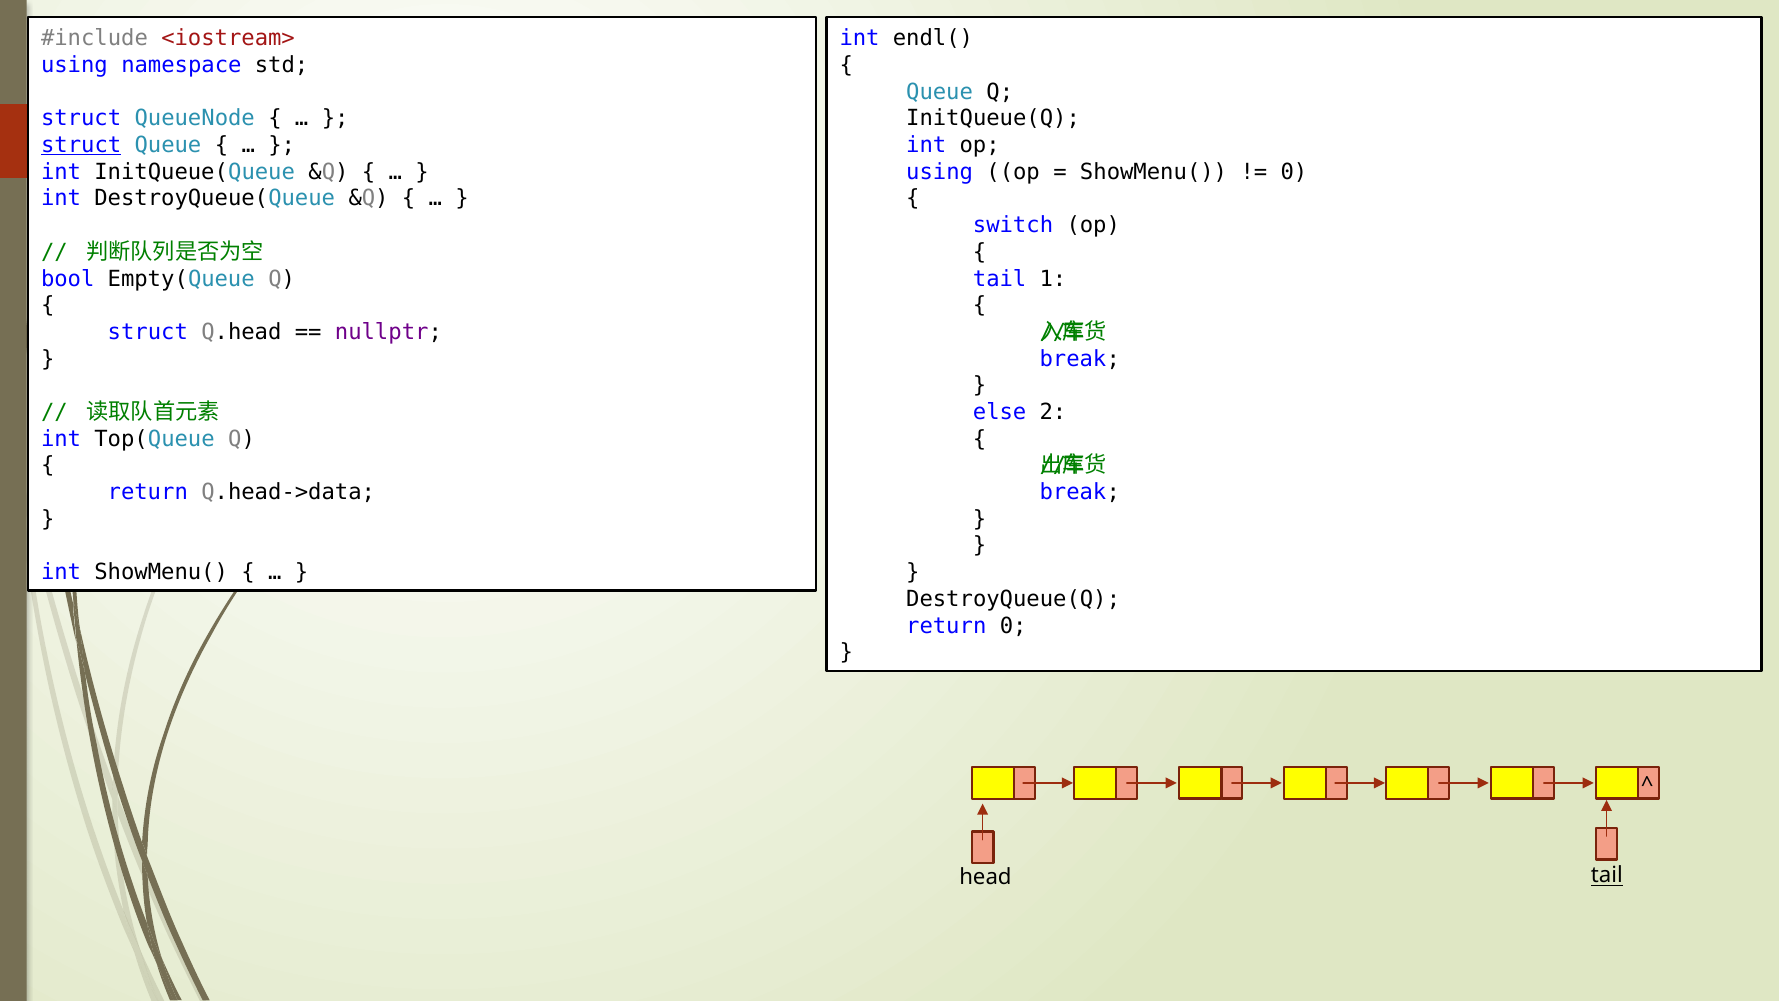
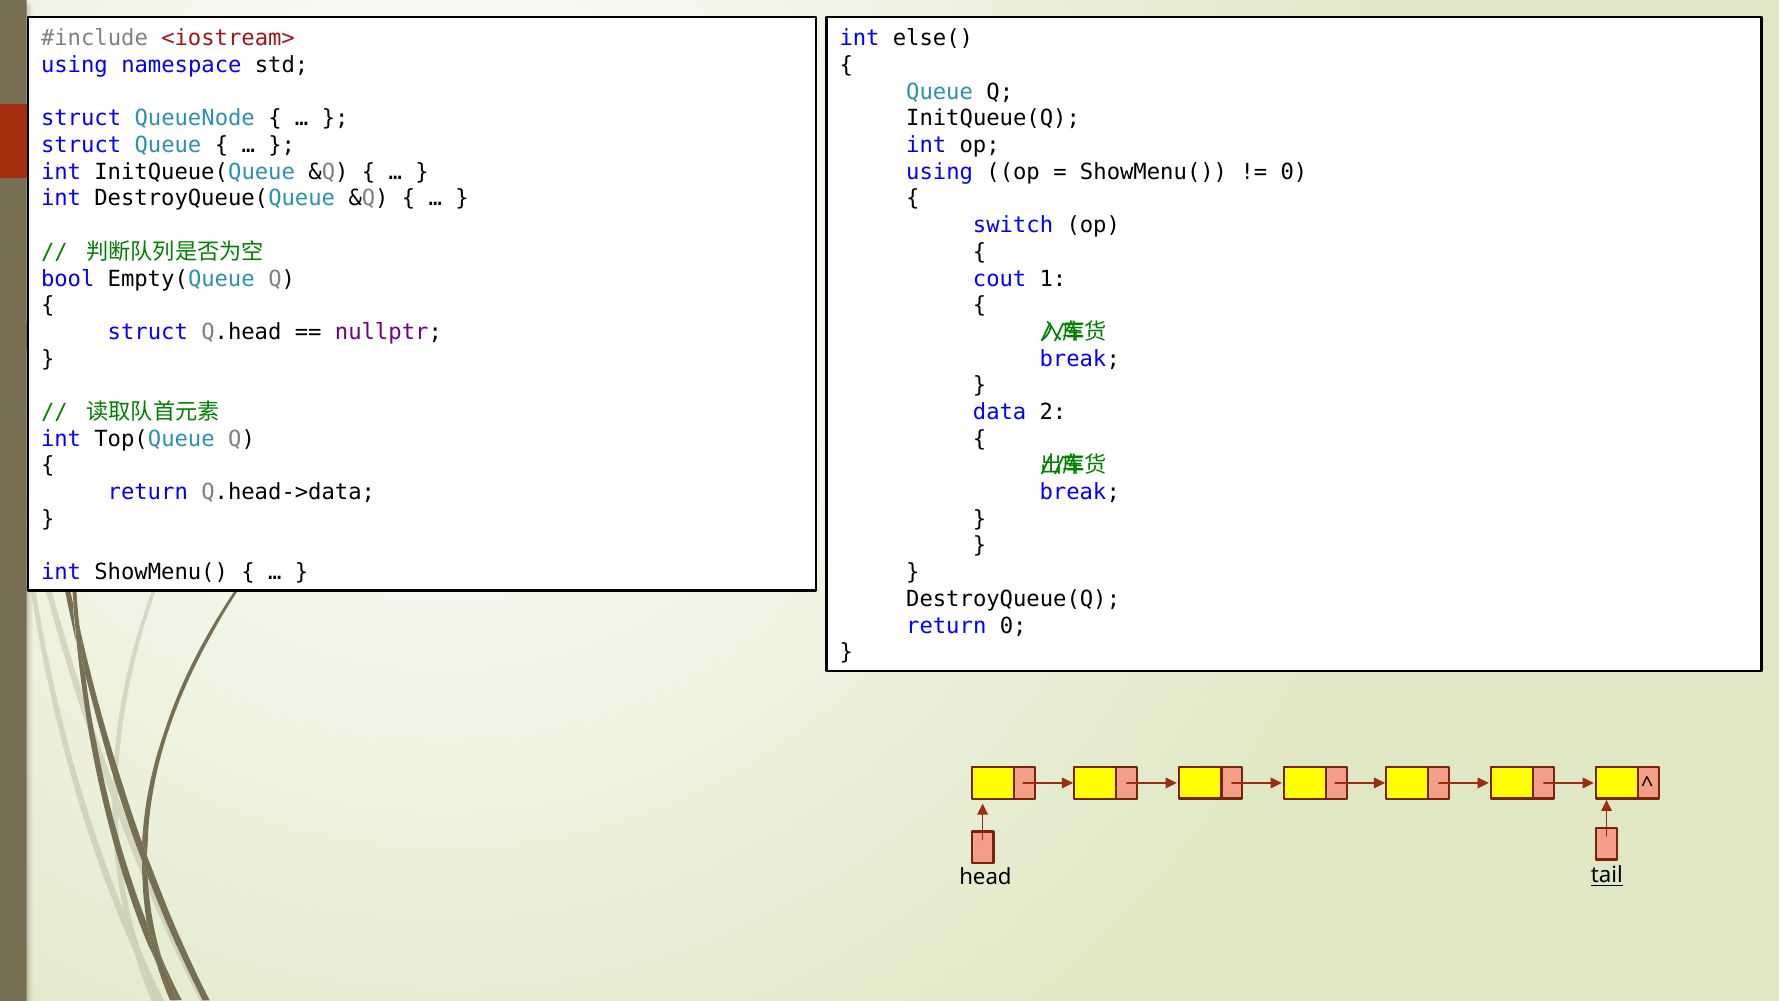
endl(: endl( -> else( (933, 38)
struct underline: present -> none (81, 145)
tail: tail -> cout (1000, 279)
else: else -> data (1000, 412)
